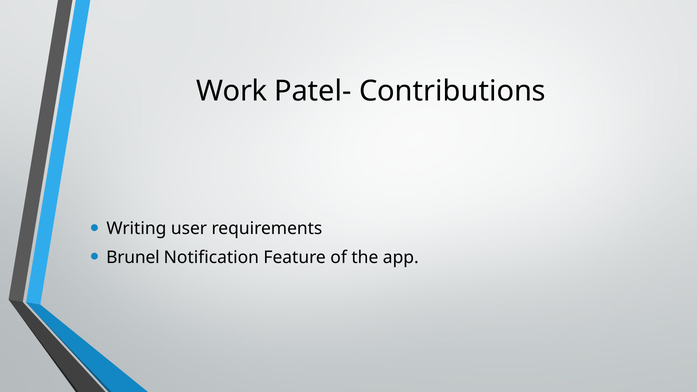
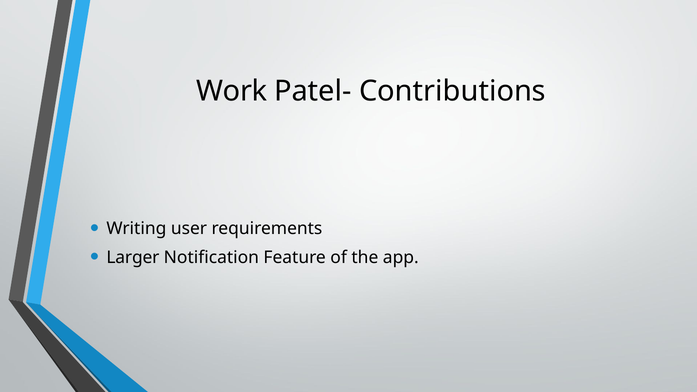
Brunel: Brunel -> Larger (133, 257)
